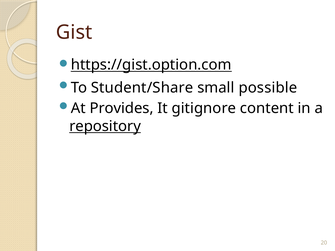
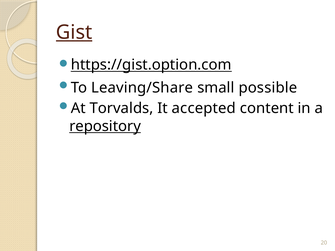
Gist underline: none -> present (74, 32)
Student/Share: Student/Share -> Leaving/Share (142, 88)
Provides: Provides -> Torvalds (121, 108)
gitignore: gitignore -> accepted (204, 108)
